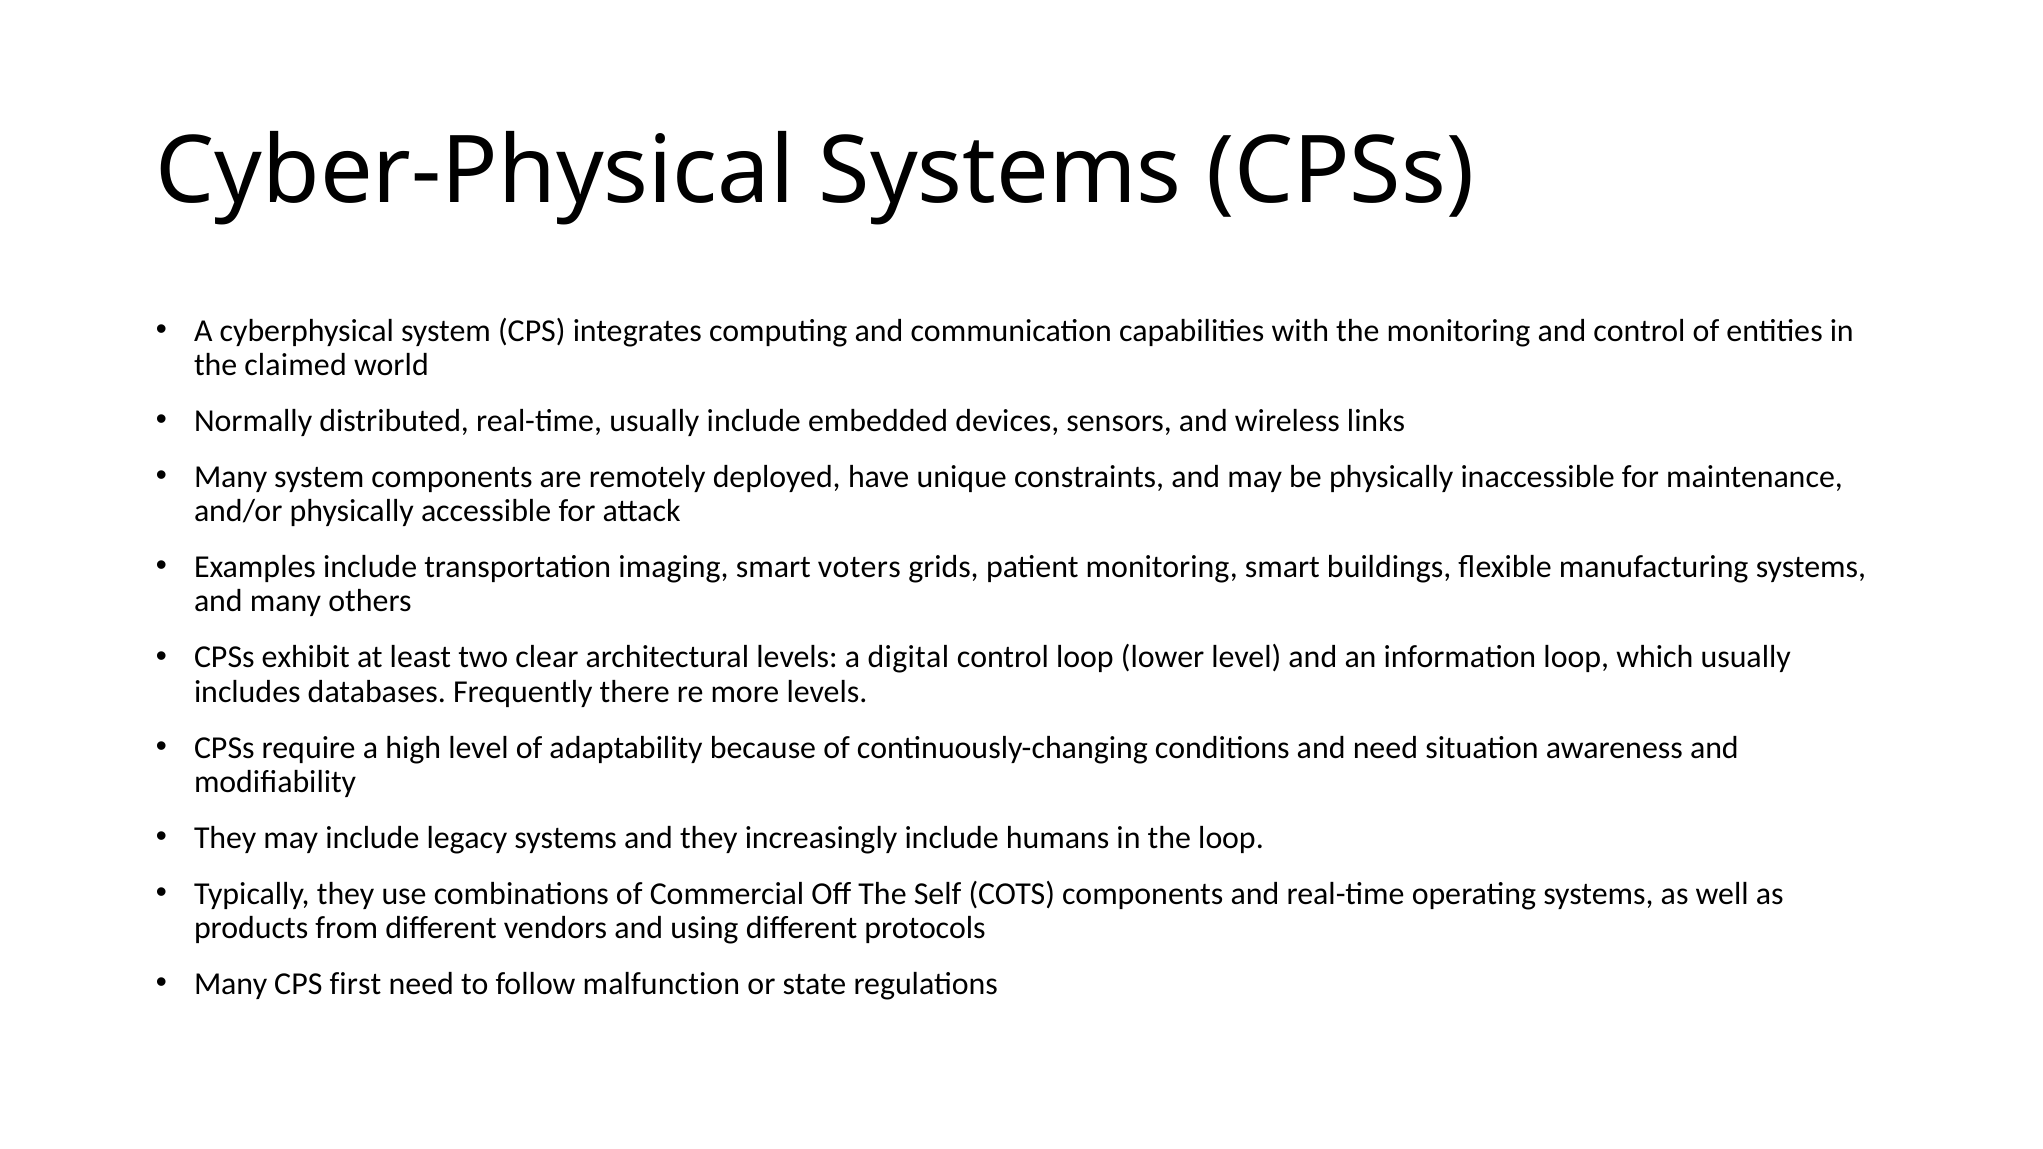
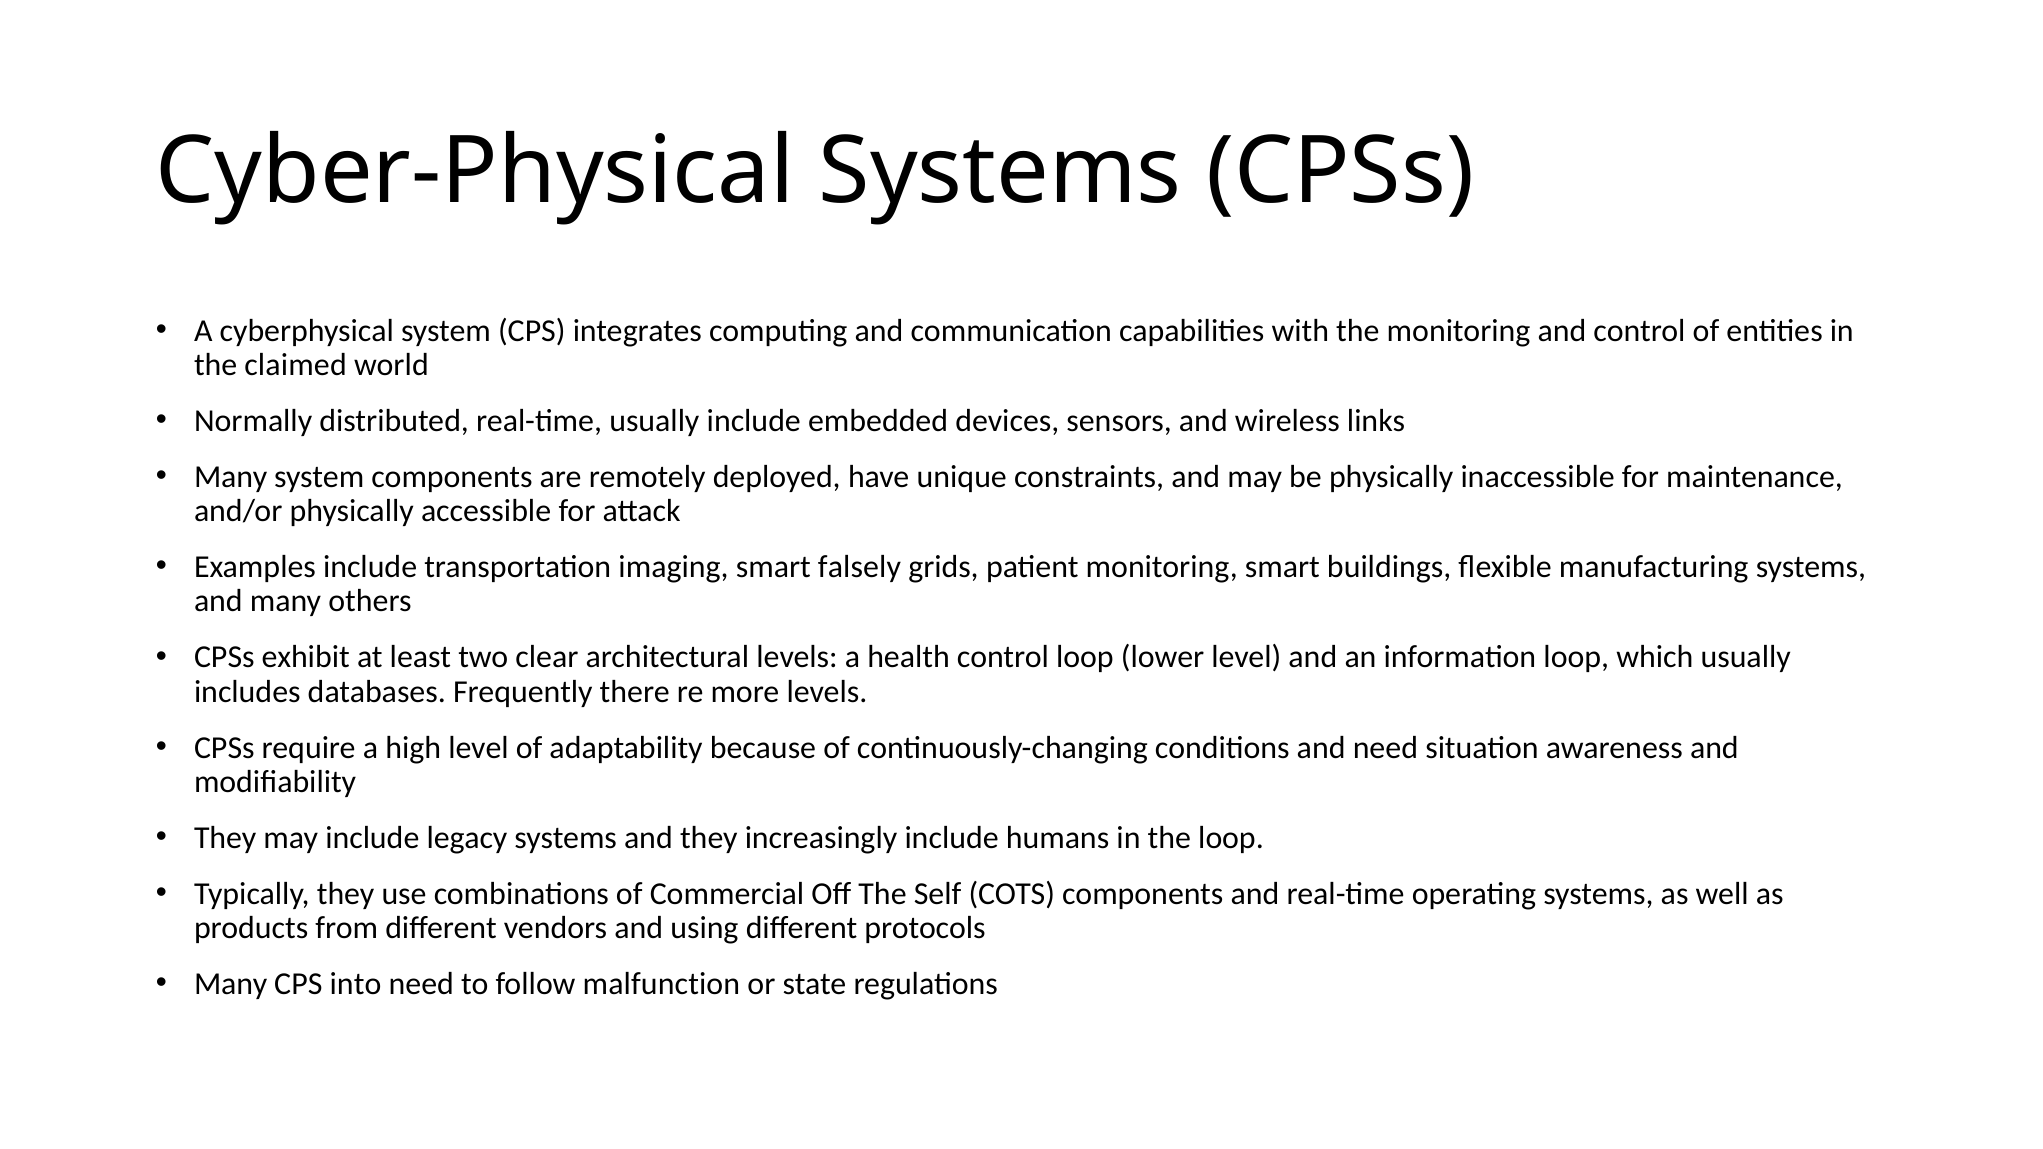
voters: voters -> falsely (859, 567)
digital: digital -> health (909, 657)
first: first -> into (355, 984)
